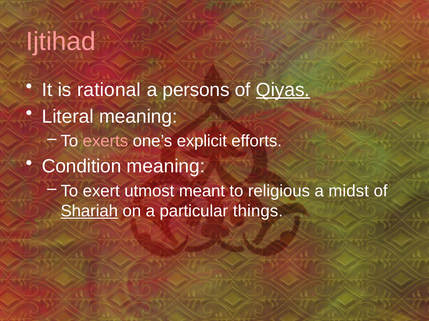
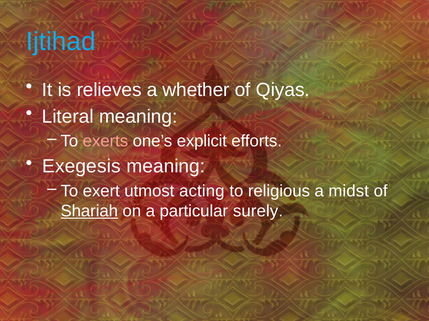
Ijtihad colour: pink -> light blue (61, 42)
rational: rational -> relieves (109, 90)
persons: persons -> whether (196, 90)
Qiyas underline: present -> none (283, 90)
Condition: Condition -> Exegesis (81, 167)
meant: meant -> acting (202, 191)
things: things -> surely (258, 211)
